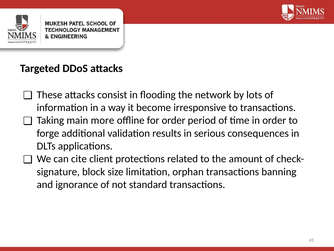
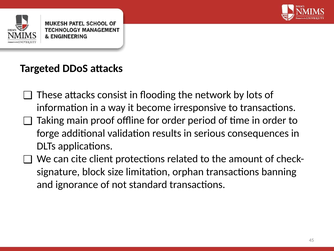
more: more -> proof (103, 120)
